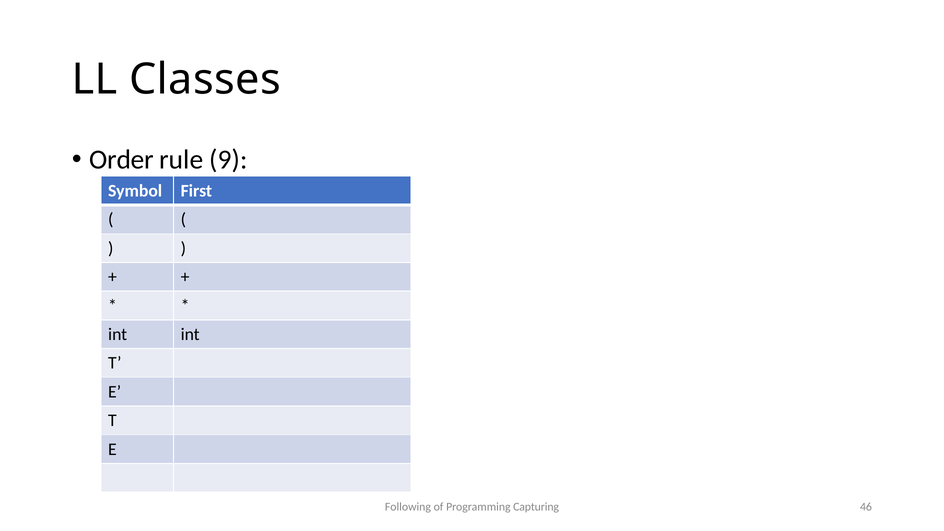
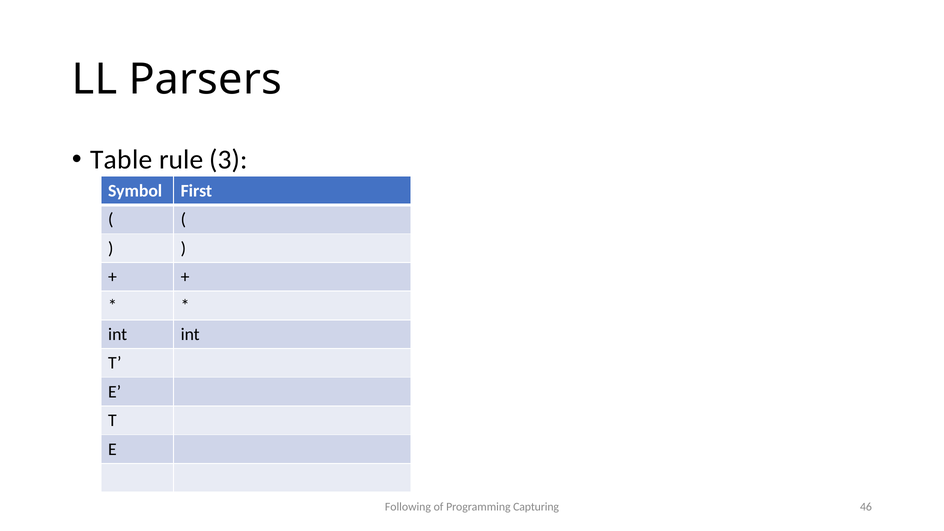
Classes: Classes -> Parsers (205, 79)
Order: Order -> Table (121, 160)
9: 9 -> 3 (228, 160)
